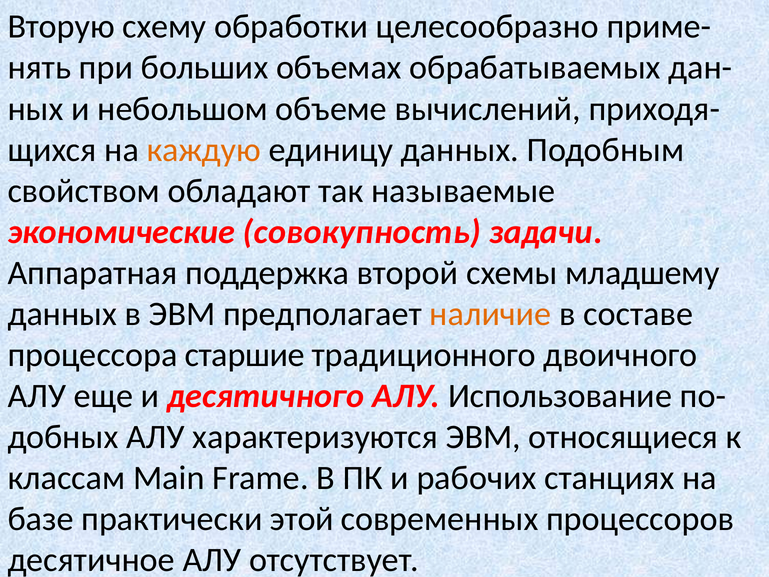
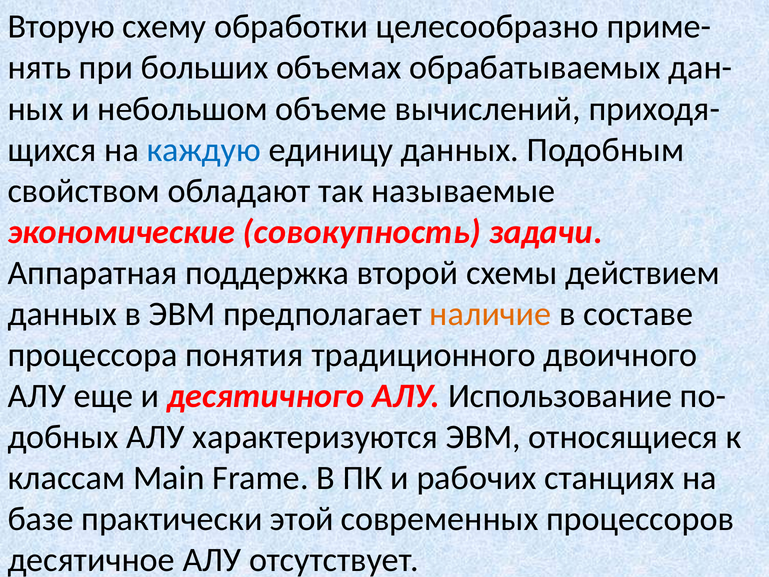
каждую colour: orange -> blue (204, 150)
младшему: младшему -> действием (642, 273)
старшие: старшие -> понятия (244, 355)
